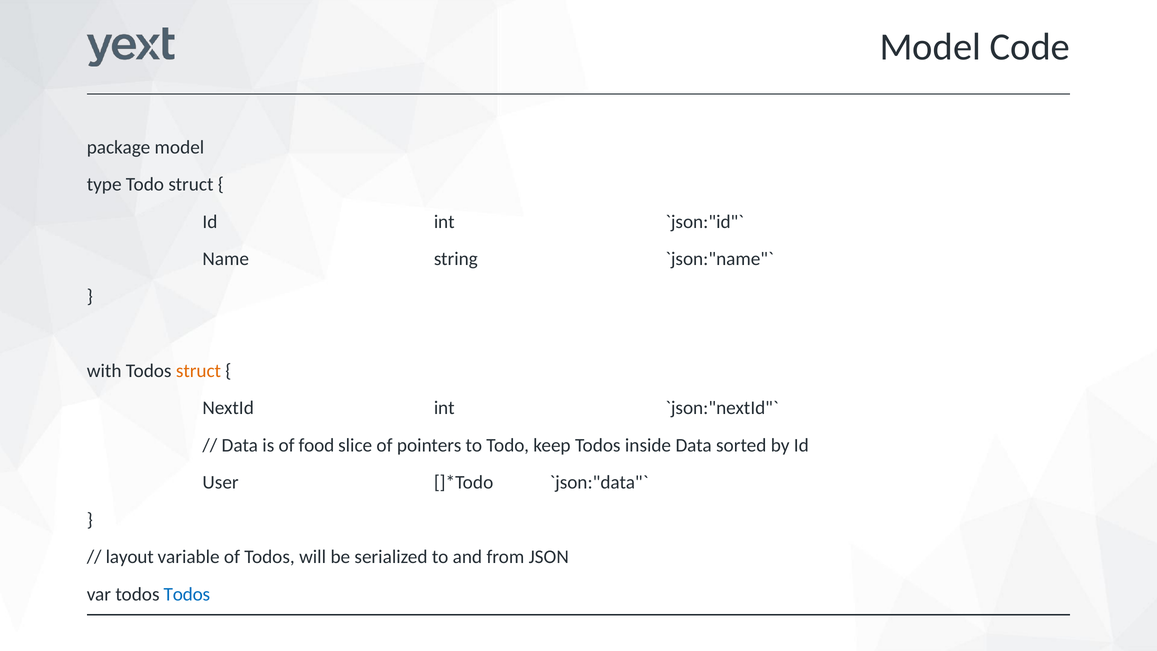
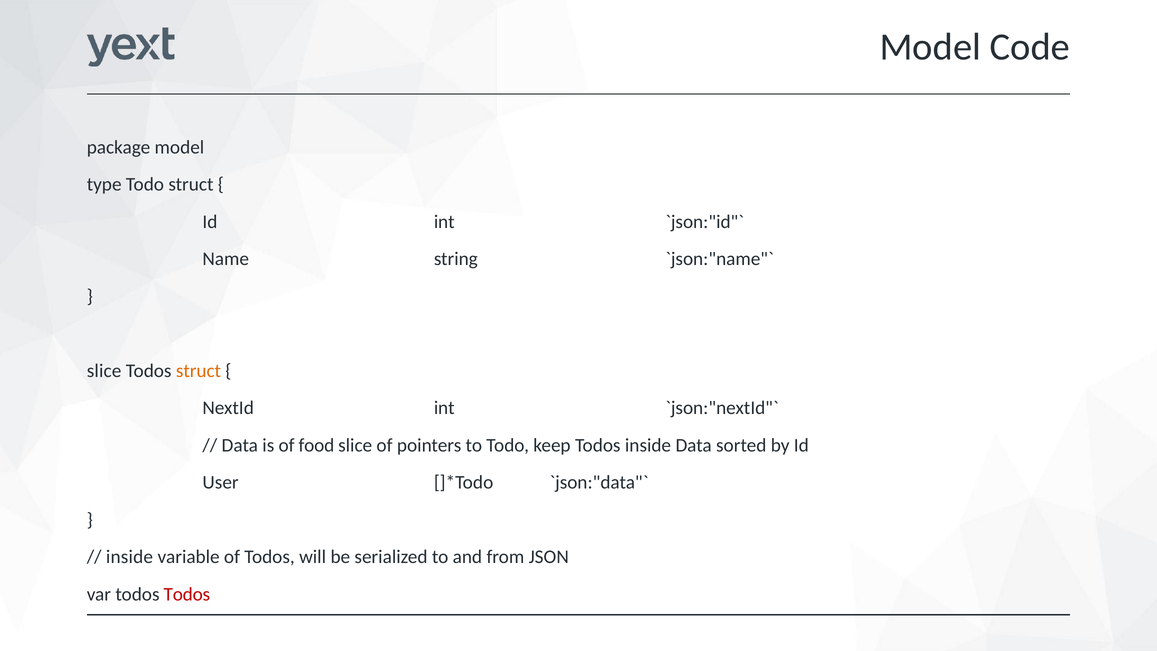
with: with -> slice (104, 371)
layout: layout -> inside (129, 557)
Todos colour: blue -> red (187, 594)
